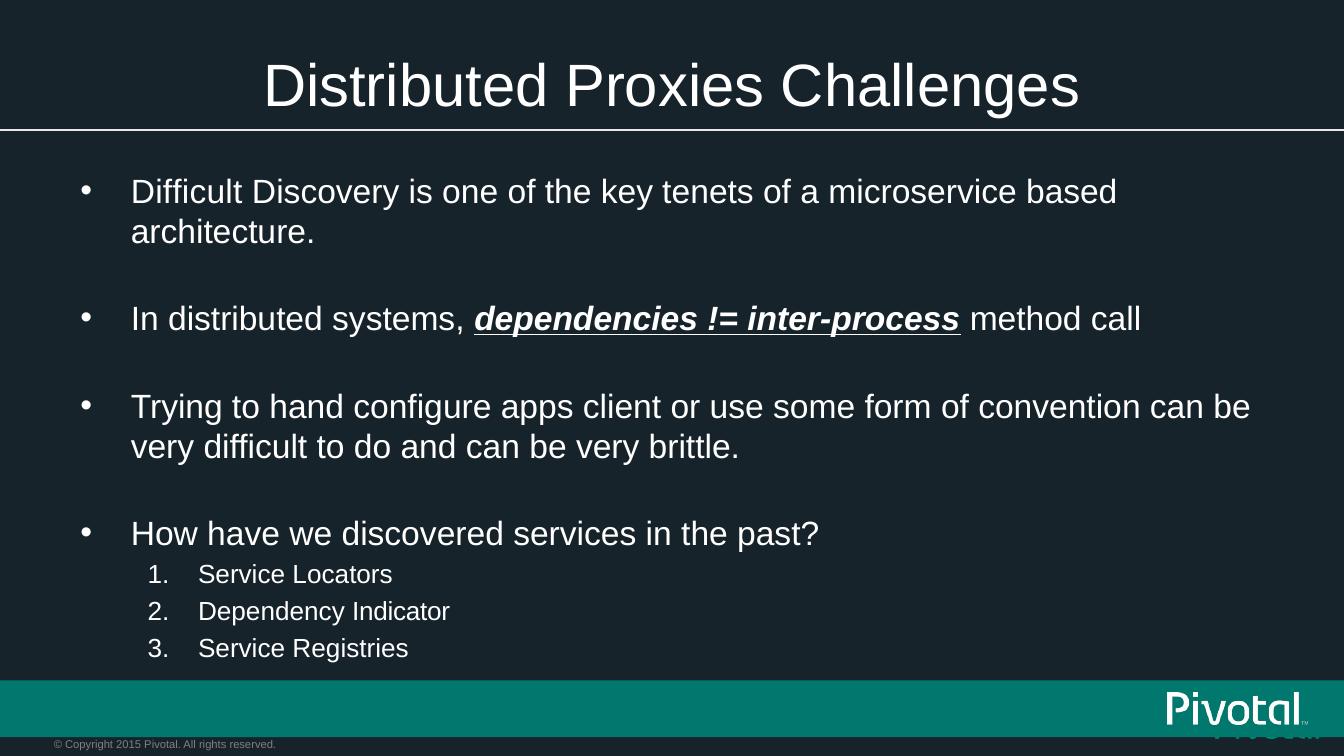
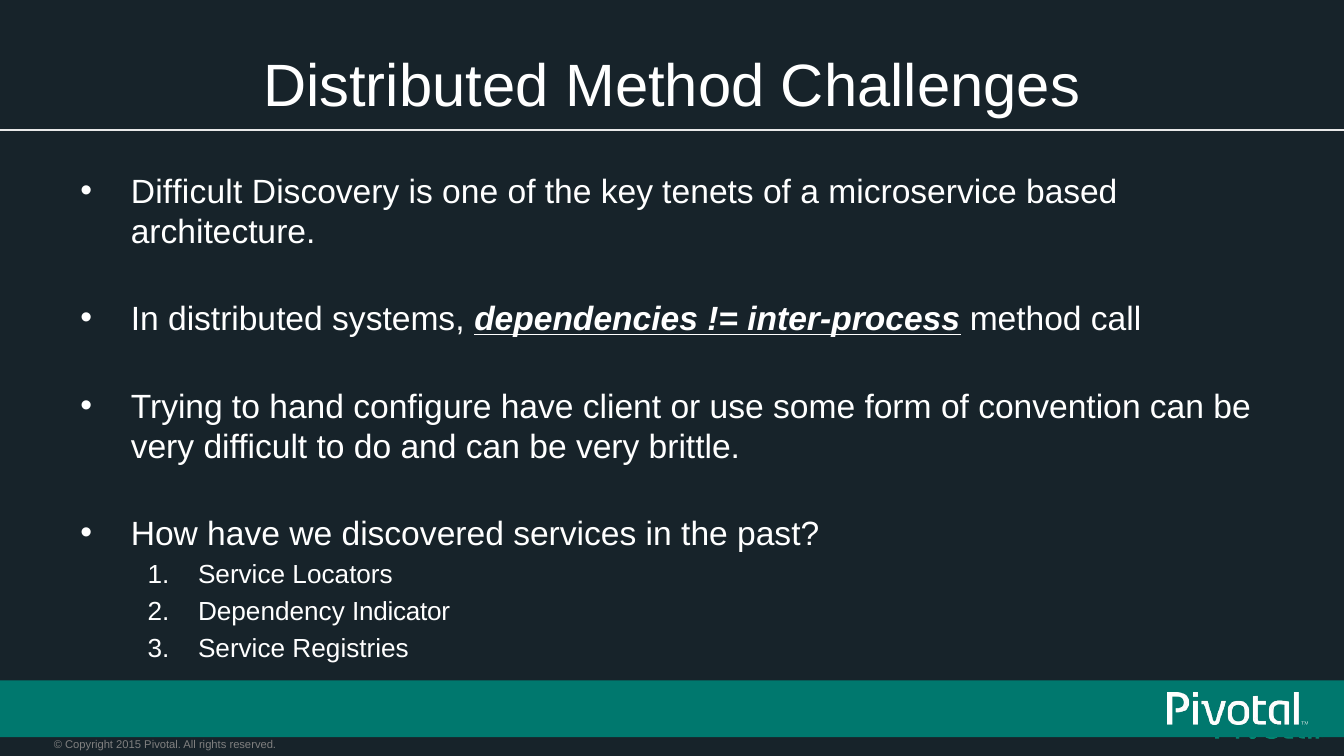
Distributed Proxies: Proxies -> Method (665, 87)
configure apps: apps -> have (537, 407)
